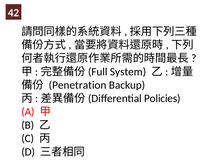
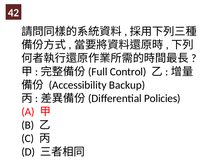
System: System -> Control (128, 72)
Penetration: Penetration -> Accessibility (78, 85)
